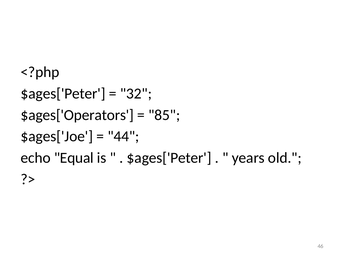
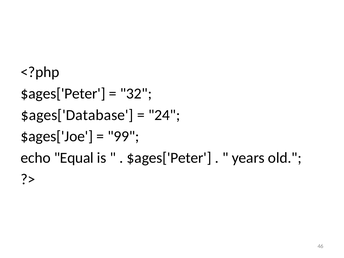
$ages['Operators: $ages['Operators -> $ages['Database (77, 115)
85: 85 -> 24 (164, 115)
44: 44 -> 99 (123, 136)
